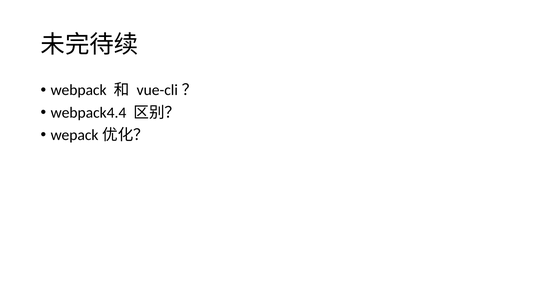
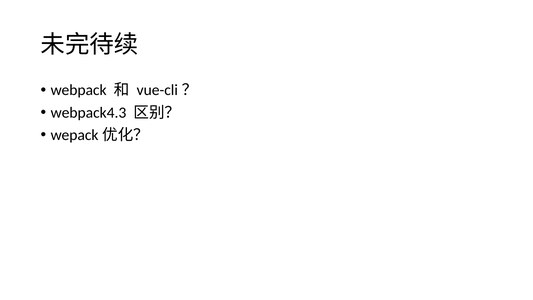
webpack4.4: webpack4.4 -> webpack4.3 (88, 112)
